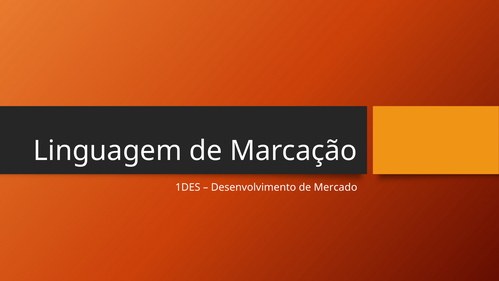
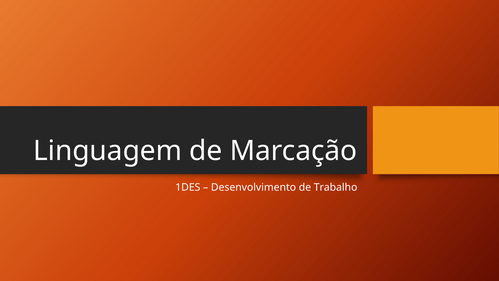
Mercado: Mercado -> Trabalho (336, 187)
